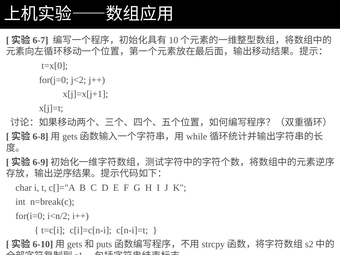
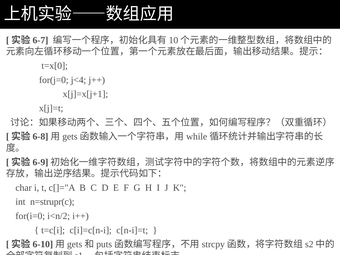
j<2: j<2 -> j<4 (79, 80)
n=break(c: n=break(c -> n=strupr(c (52, 202)
